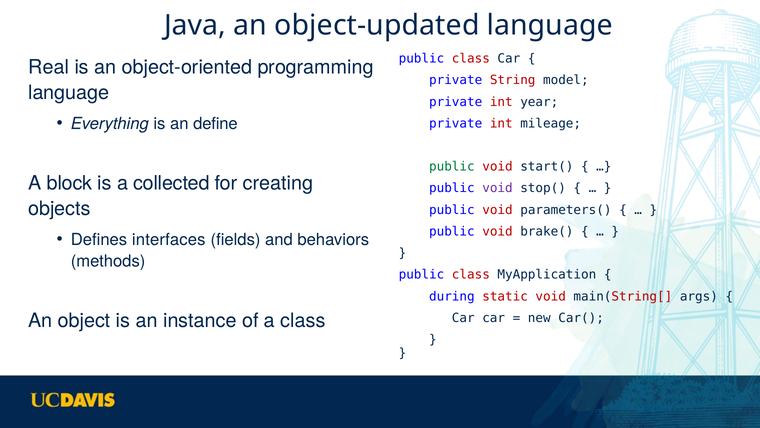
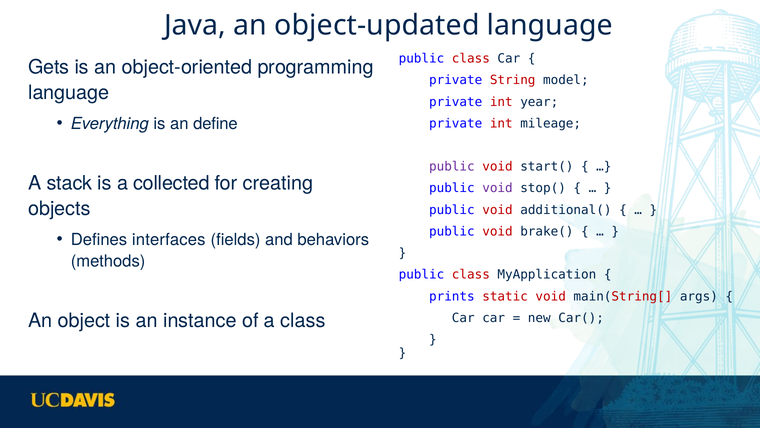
Real: Real -> Gets (49, 67)
public colour: green -> purple (452, 166)
block: block -> stack (69, 183)
parameters(: parameters( -> additional( (566, 210)
during: during -> prints (452, 296)
